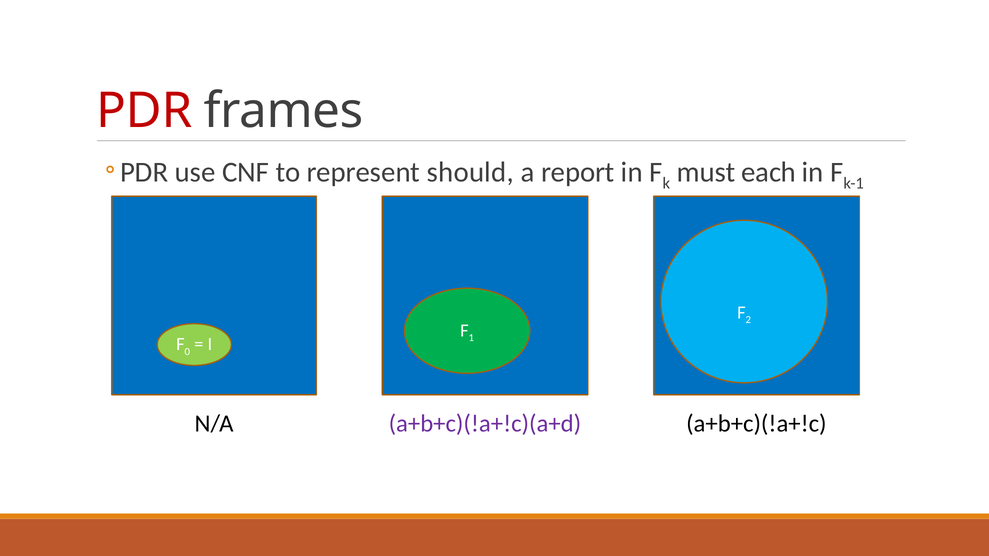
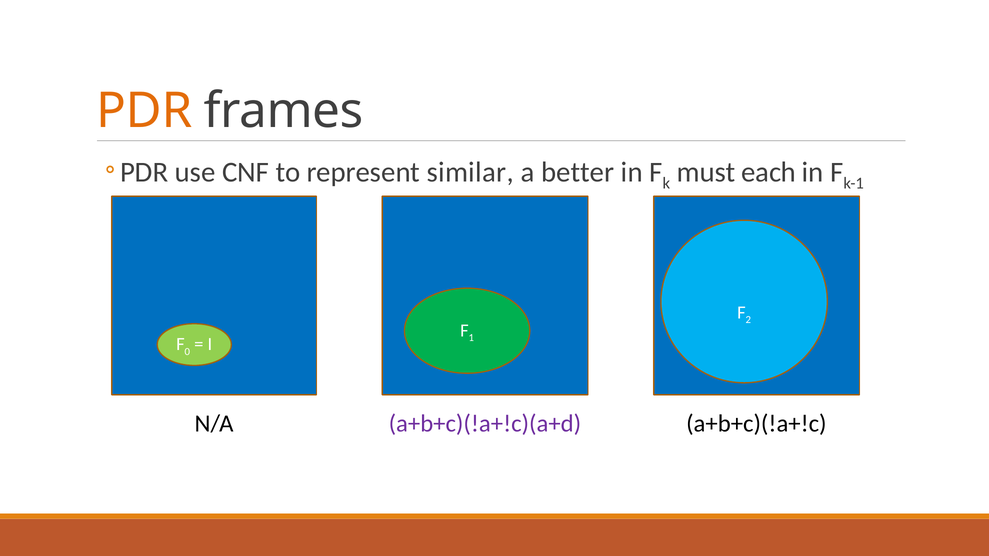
PDR colour: red -> orange (144, 111)
should: should -> similar (470, 172)
report: report -> better (578, 172)
